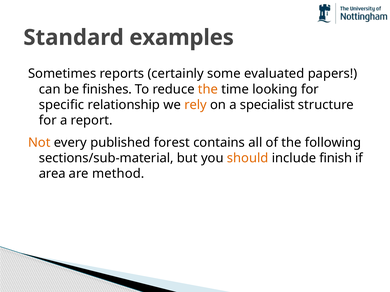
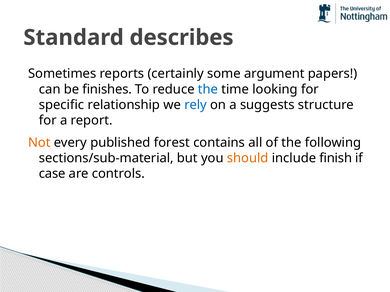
examples: examples -> describes (182, 38)
evaluated: evaluated -> argument (274, 74)
the colour: orange -> blue (208, 89)
rely colour: orange -> blue (195, 105)
specialist: specialist -> suggests (267, 105)
area: area -> case (52, 174)
method: method -> controls (118, 174)
